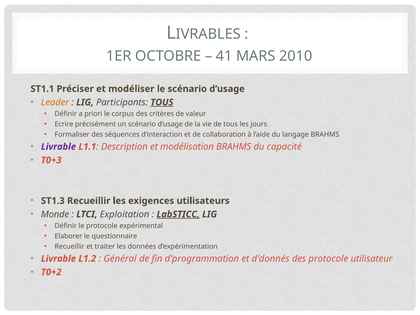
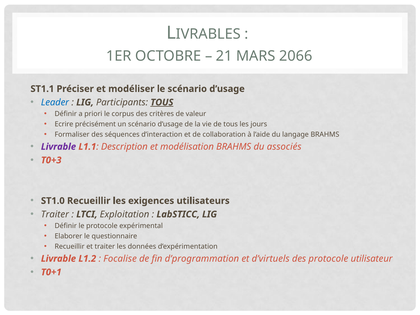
41: 41 -> 21 (224, 56)
2010: 2010 -> 2066 (296, 56)
Leader colour: orange -> blue (55, 102)
capacité: capacité -> associés (284, 147)
ST1.3: ST1.3 -> ST1.0 (53, 201)
Monde: Monde -> Traiter (55, 214)
LabSTICC underline: present -> none (178, 214)
Général: Général -> Focalise (120, 259)
d’donnés: d’donnés -> d’virtuels (271, 259)
T0+2: T0+2 -> T0+1 (51, 272)
